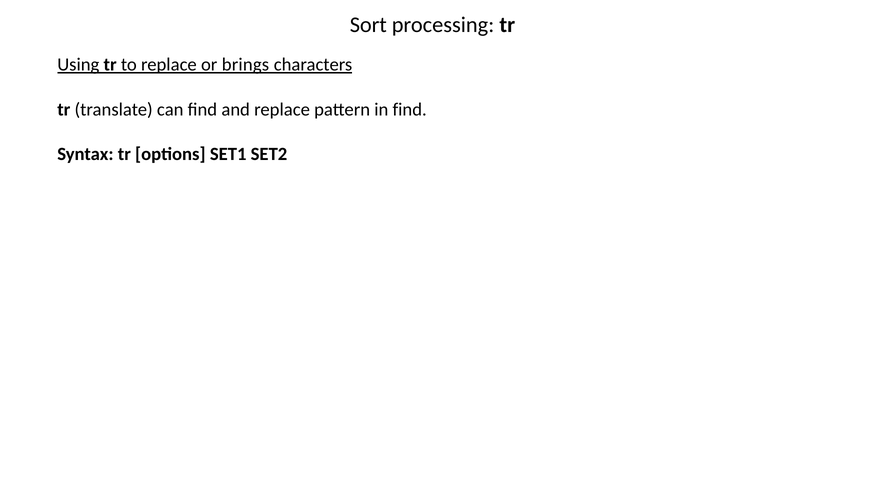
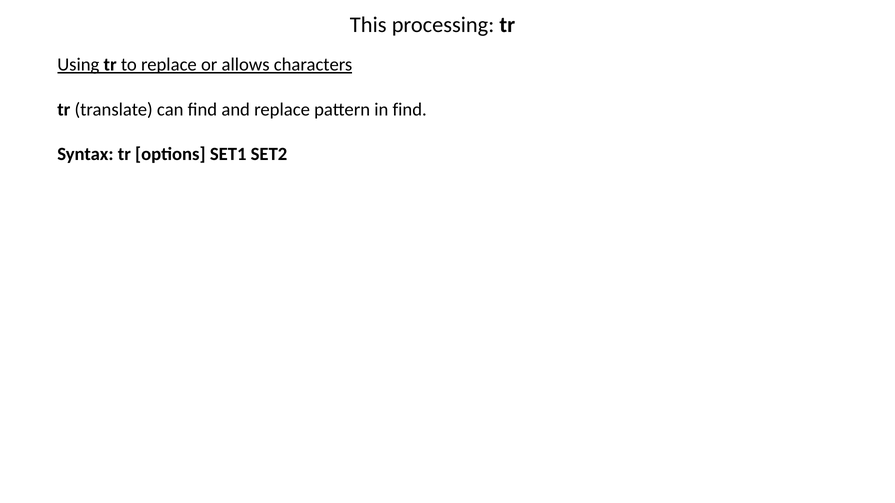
Sort: Sort -> This (368, 25)
brings: brings -> allows (246, 65)
